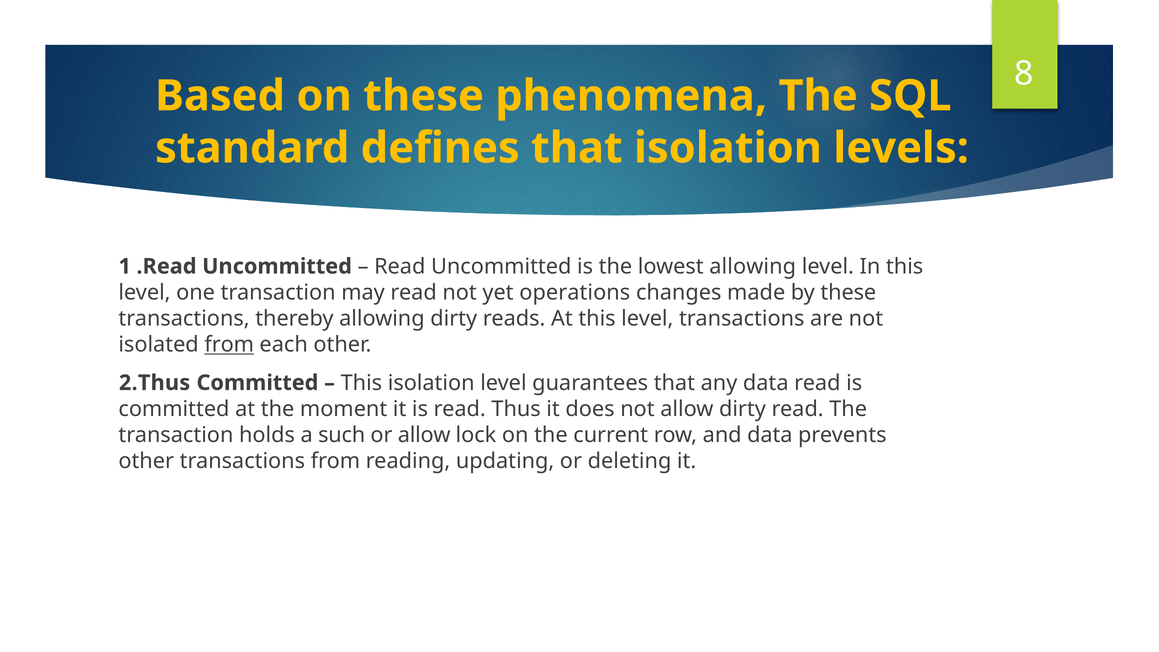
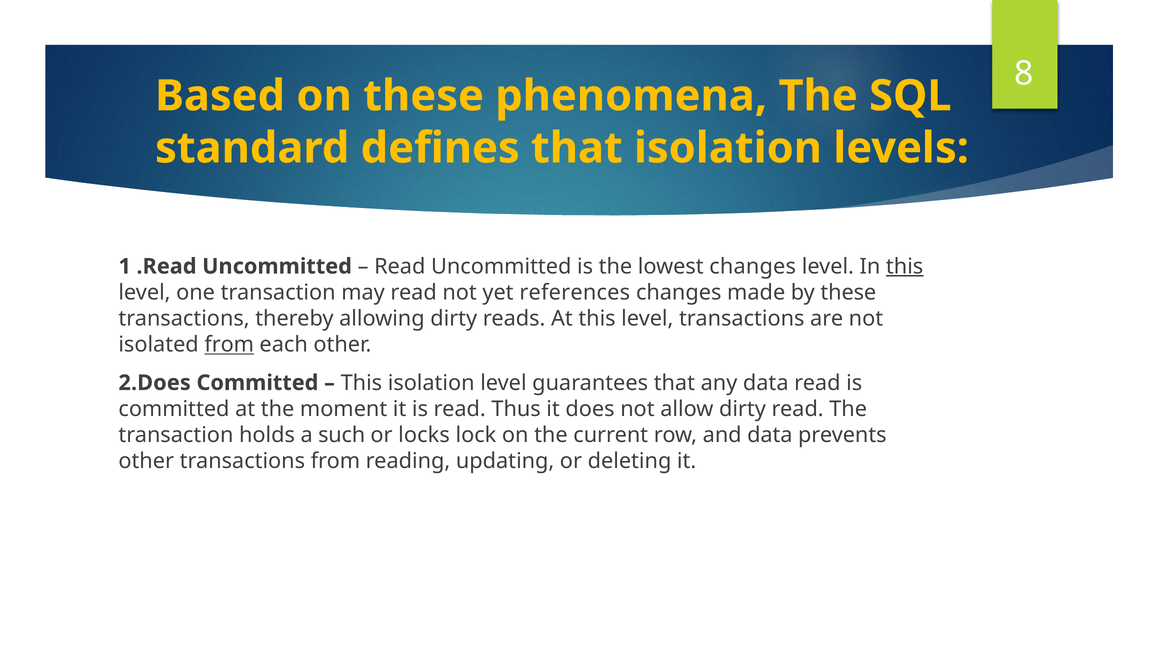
lowest allowing: allowing -> changes (753, 266)
this underline: none -> present (905, 266)
operations: operations -> references (575, 292)
2.Thus: 2.Thus -> 2.Does (155, 383)
or allow: allow -> locks (424, 435)
